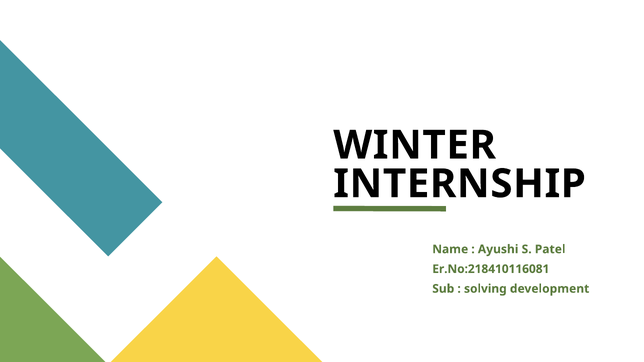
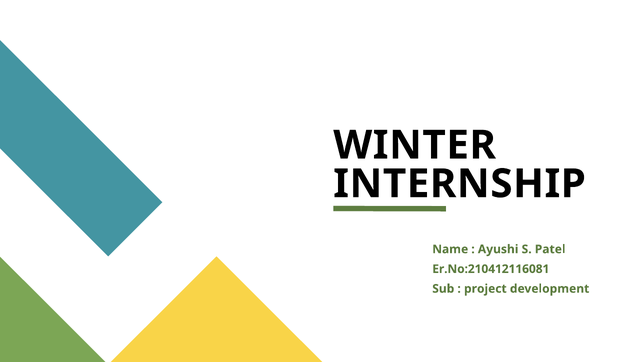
Er.No:218410116081: Er.No:218410116081 -> Er.No:210412116081 (491, 269)
solving: solving -> project (485, 289)
